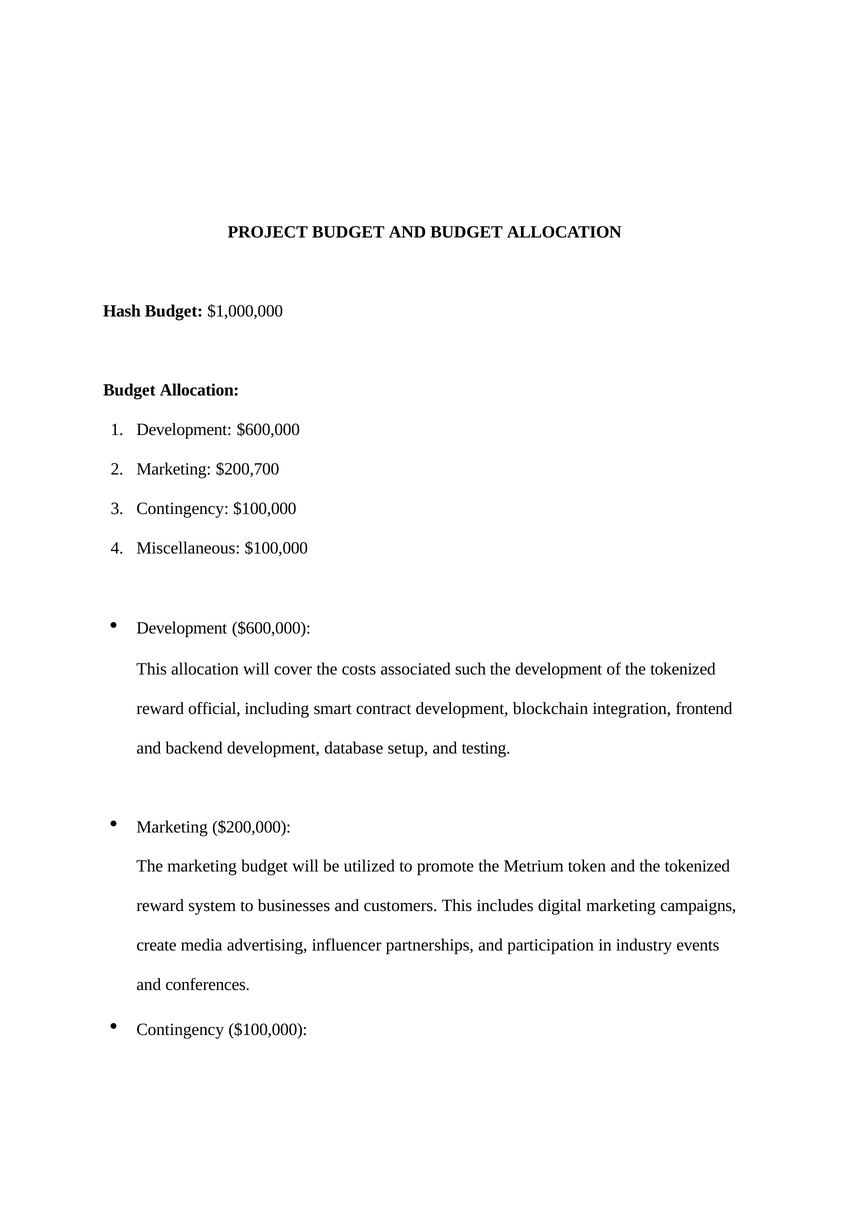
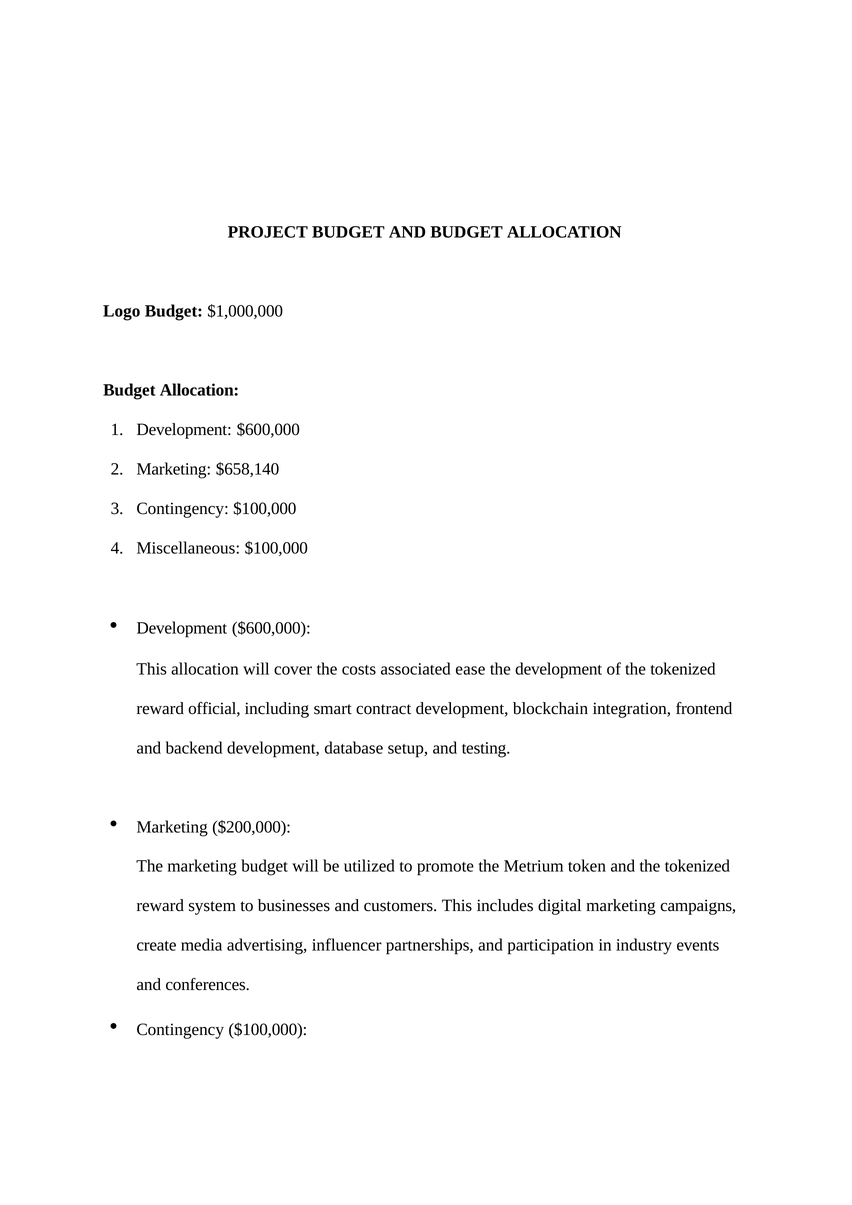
Hash: Hash -> Logo (122, 311)
$200,700: $200,700 -> $658,140 (248, 469)
such: such -> ease (470, 670)
